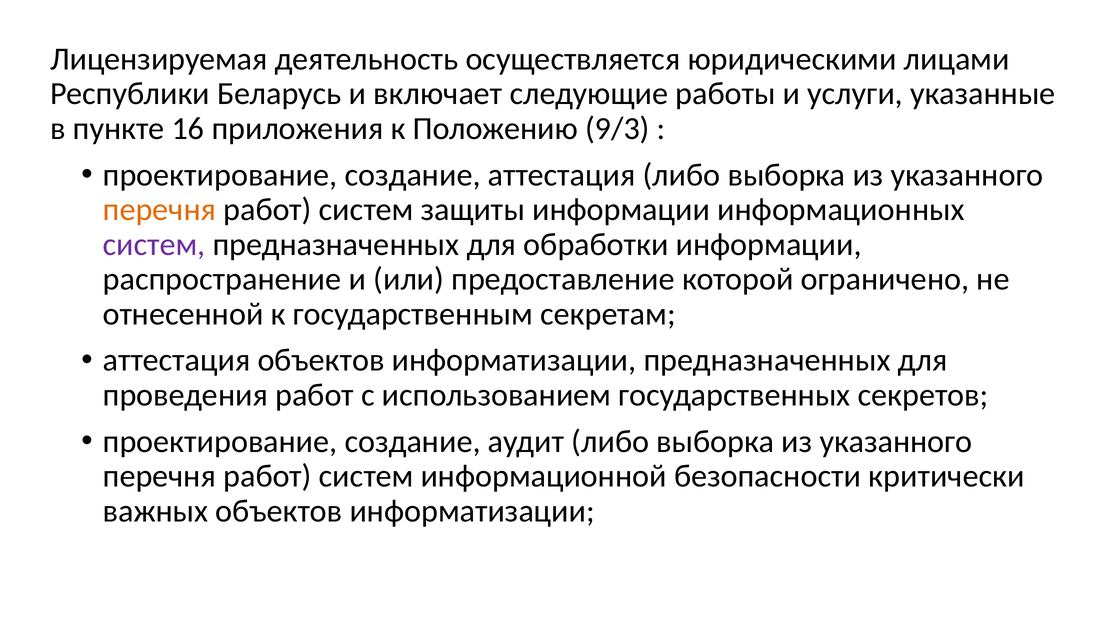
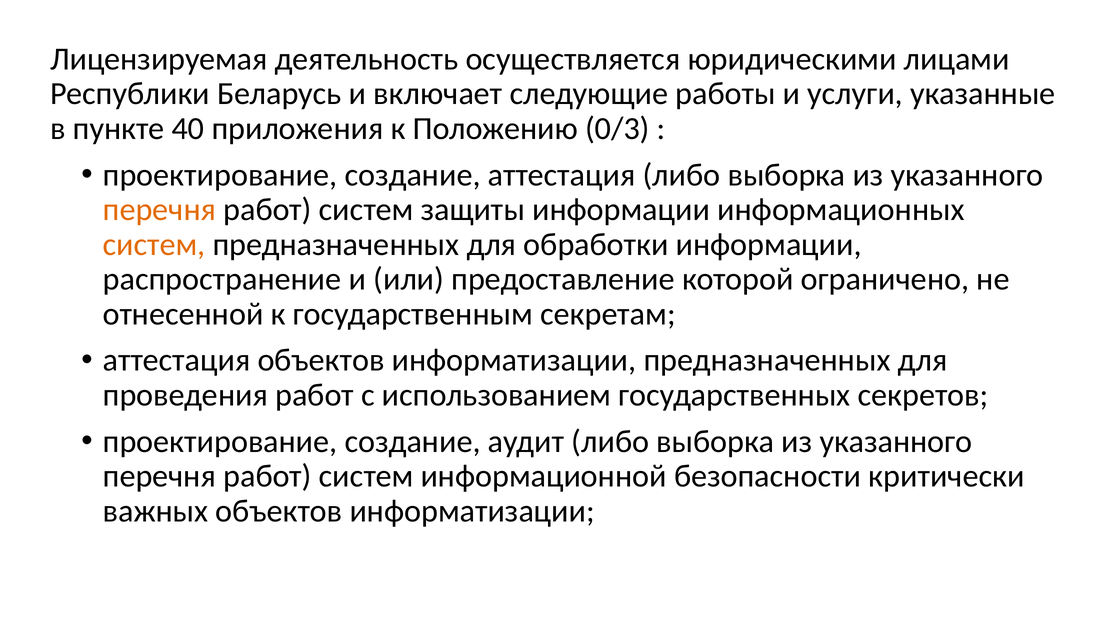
16: 16 -> 40 (188, 129)
9/3: 9/3 -> 0/3 (617, 129)
систем colour: purple -> orange (154, 245)
